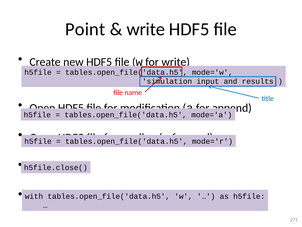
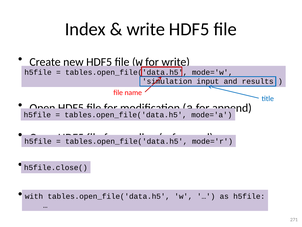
Point: Point -> Index (85, 29)
